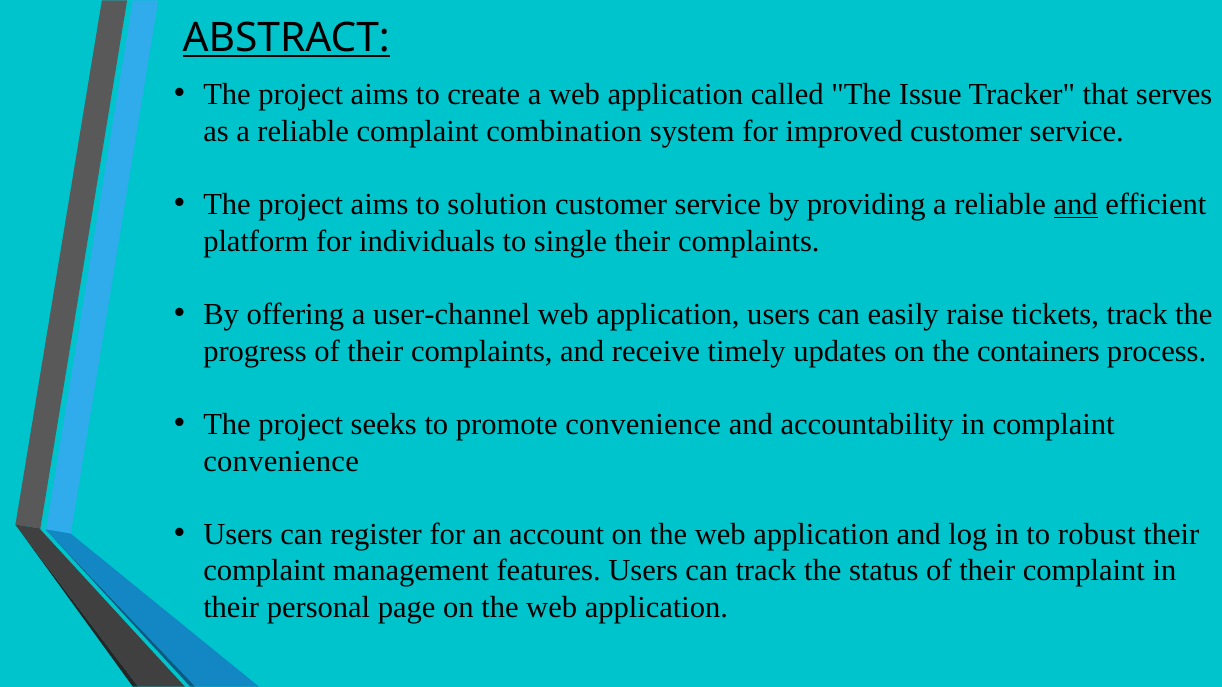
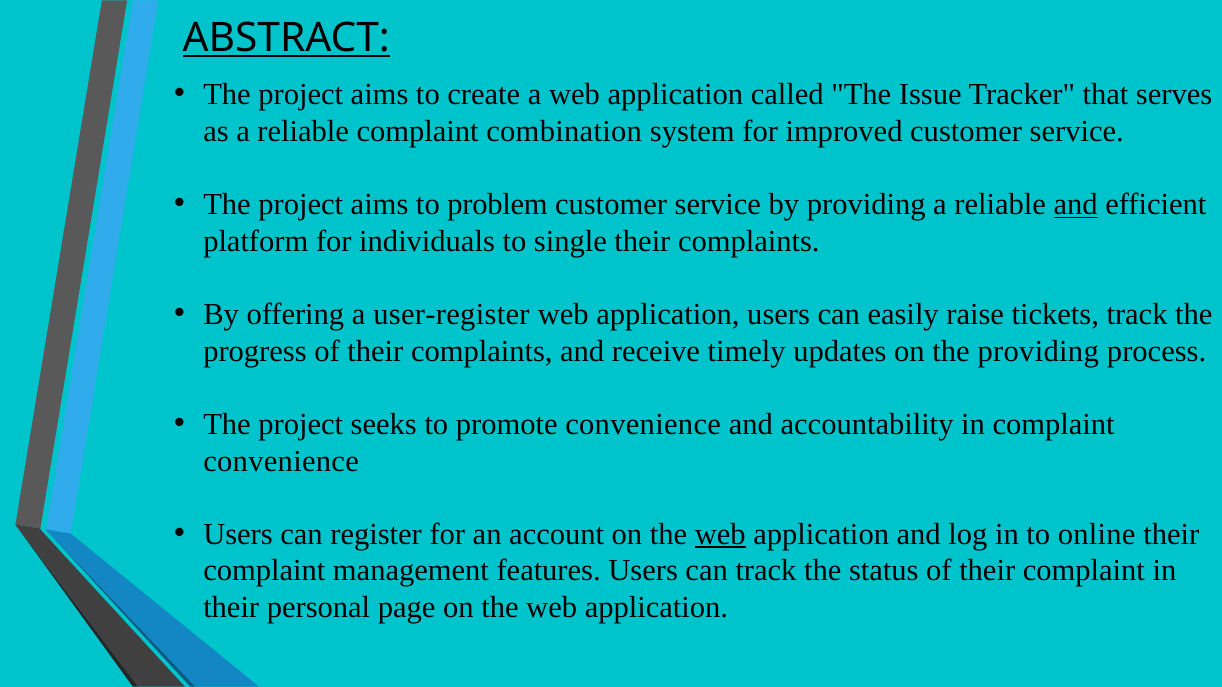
solution: solution -> problem (498, 205)
user-channel: user-channel -> user-register (451, 315)
the containers: containers -> providing (1038, 351)
web underline: none -> present (720, 535)
robust: robust -> online (1097, 535)
